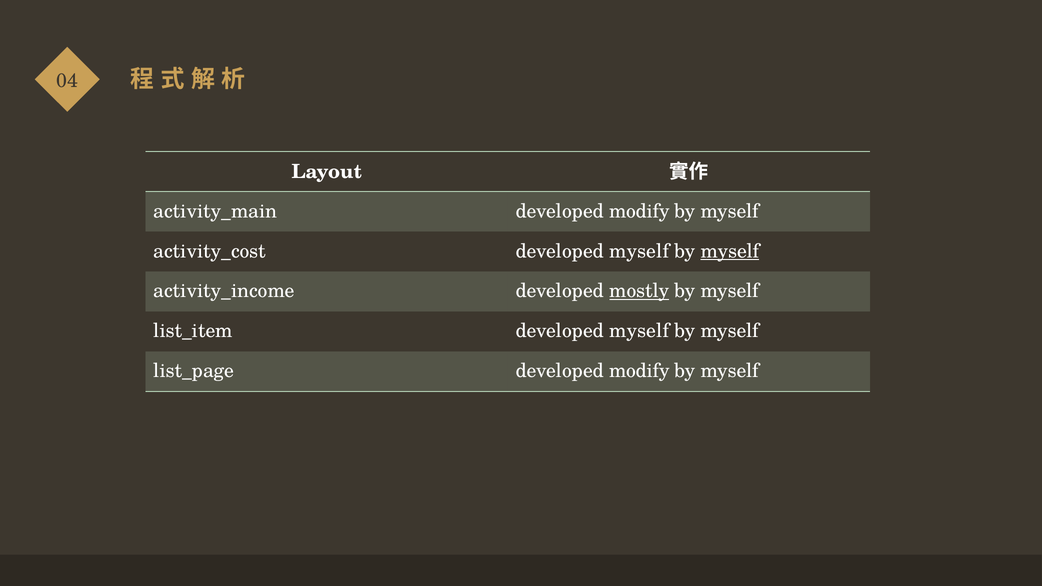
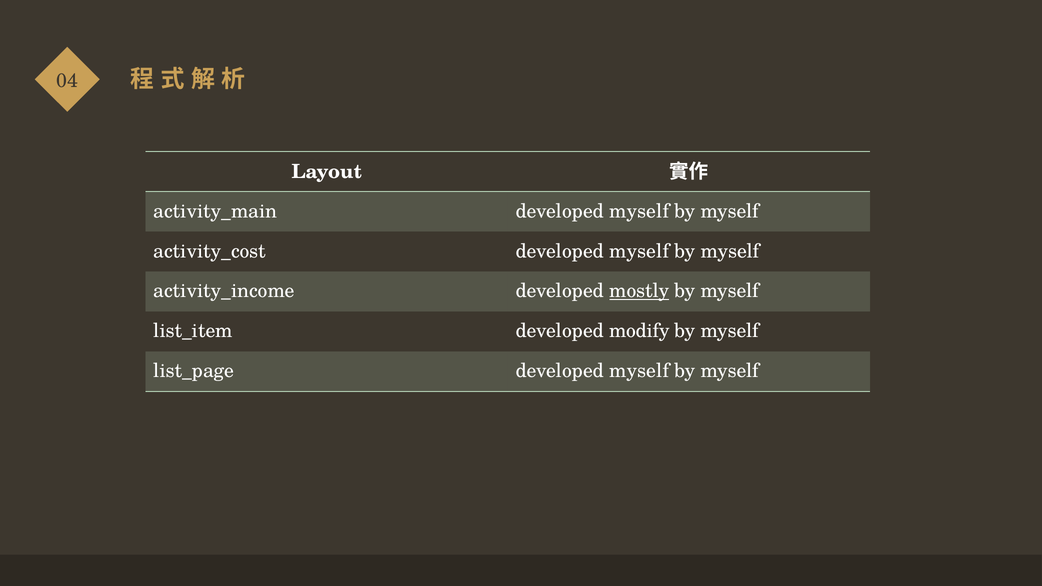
modify: modify -> myself (639, 211)
myself underline: present -> none (730, 251)
myself: myself -> modify (639, 331)
modify: modify -> myself (639, 371)
